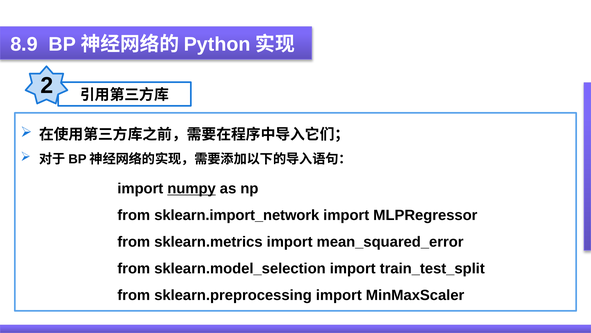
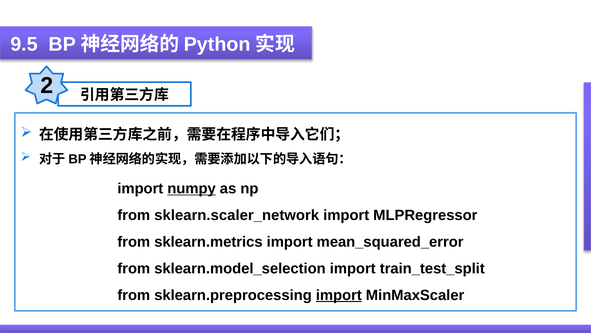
8.9: 8.9 -> 9.5 (24, 44)
sklearn.import_network: sklearn.import_network -> sklearn.scaler_network (237, 215)
import underline: none -> present (339, 295)
